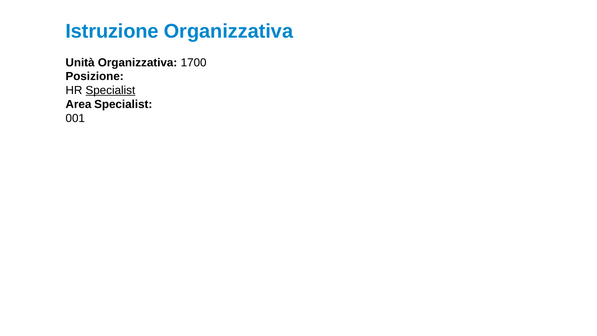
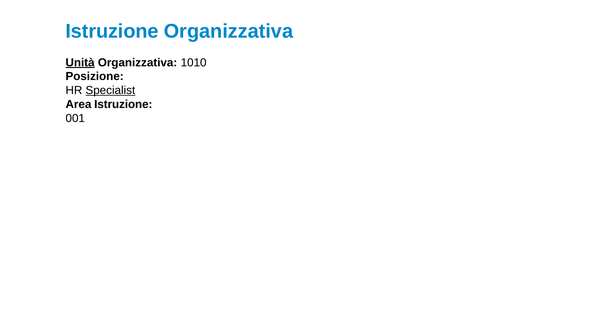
Unità underline: none -> present (80, 62)
1700: 1700 -> 1010 (194, 62)
Area Specialist: Specialist -> Istruzione (123, 104)
